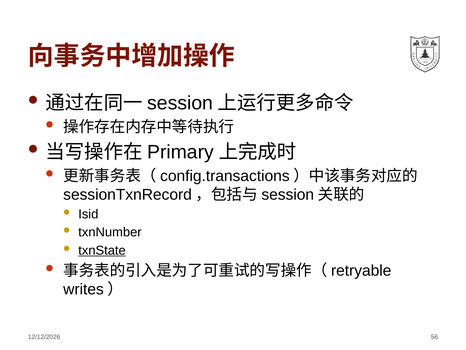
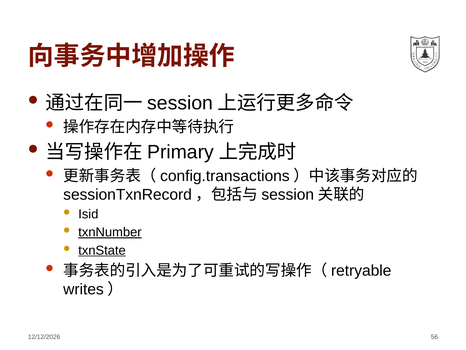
txnNumber underline: none -> present (110, 232)
